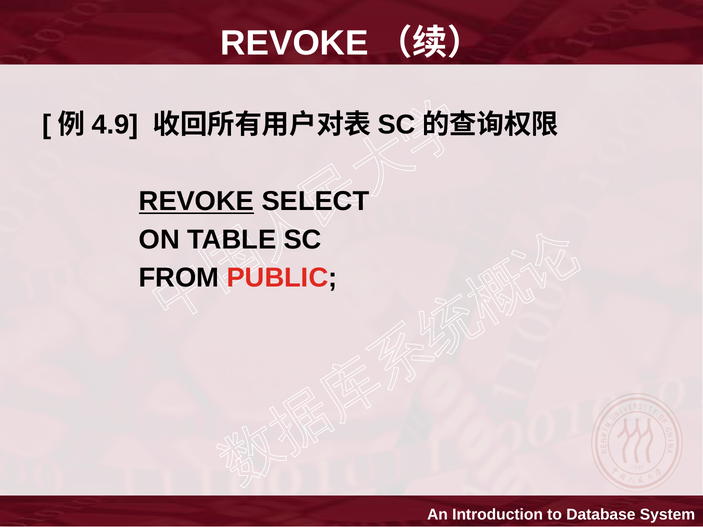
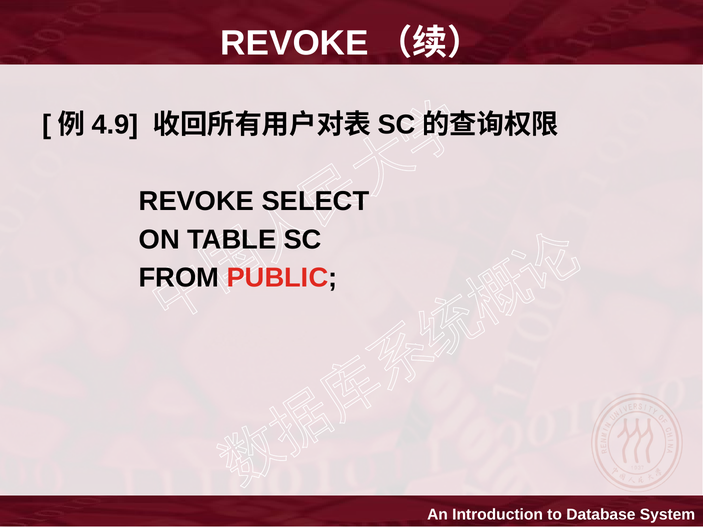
REVOKE underline: present -> none (196, 201)
